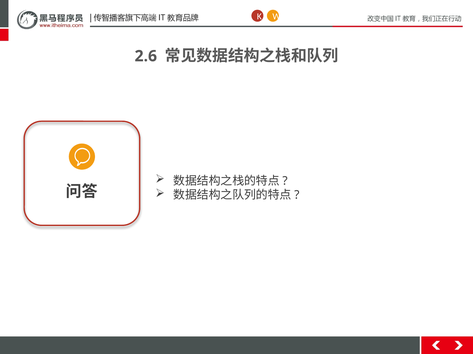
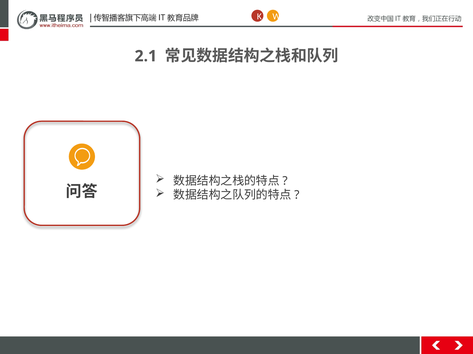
2.6: 2.6 -> 2.1 (146, 56)
